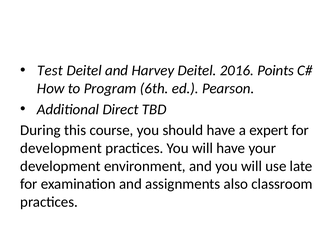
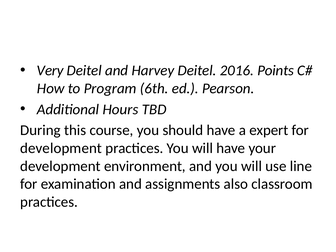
Test: Test -> Very (50, 70)
Direct: Direct -> Hours (120, 109)
late: late -> line (301, 166)
